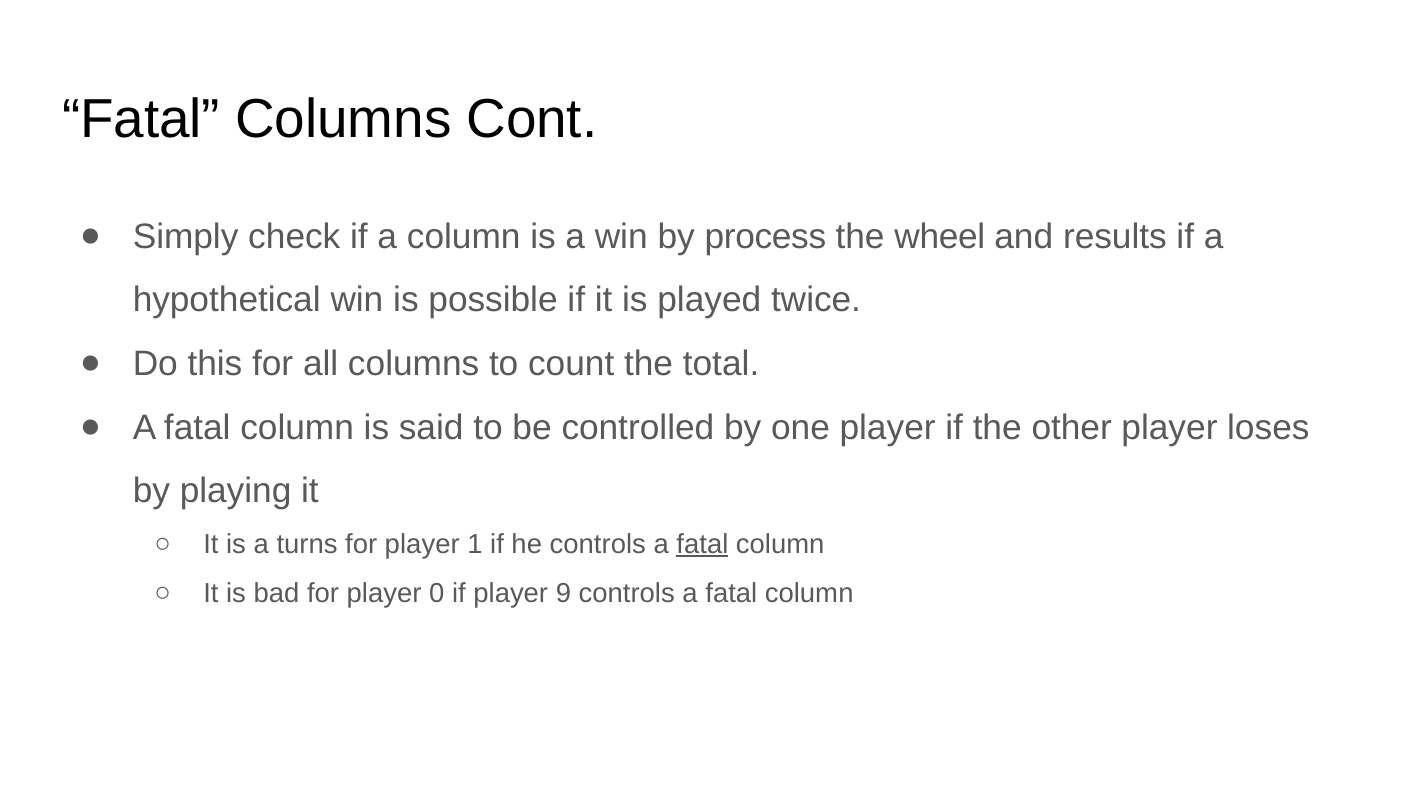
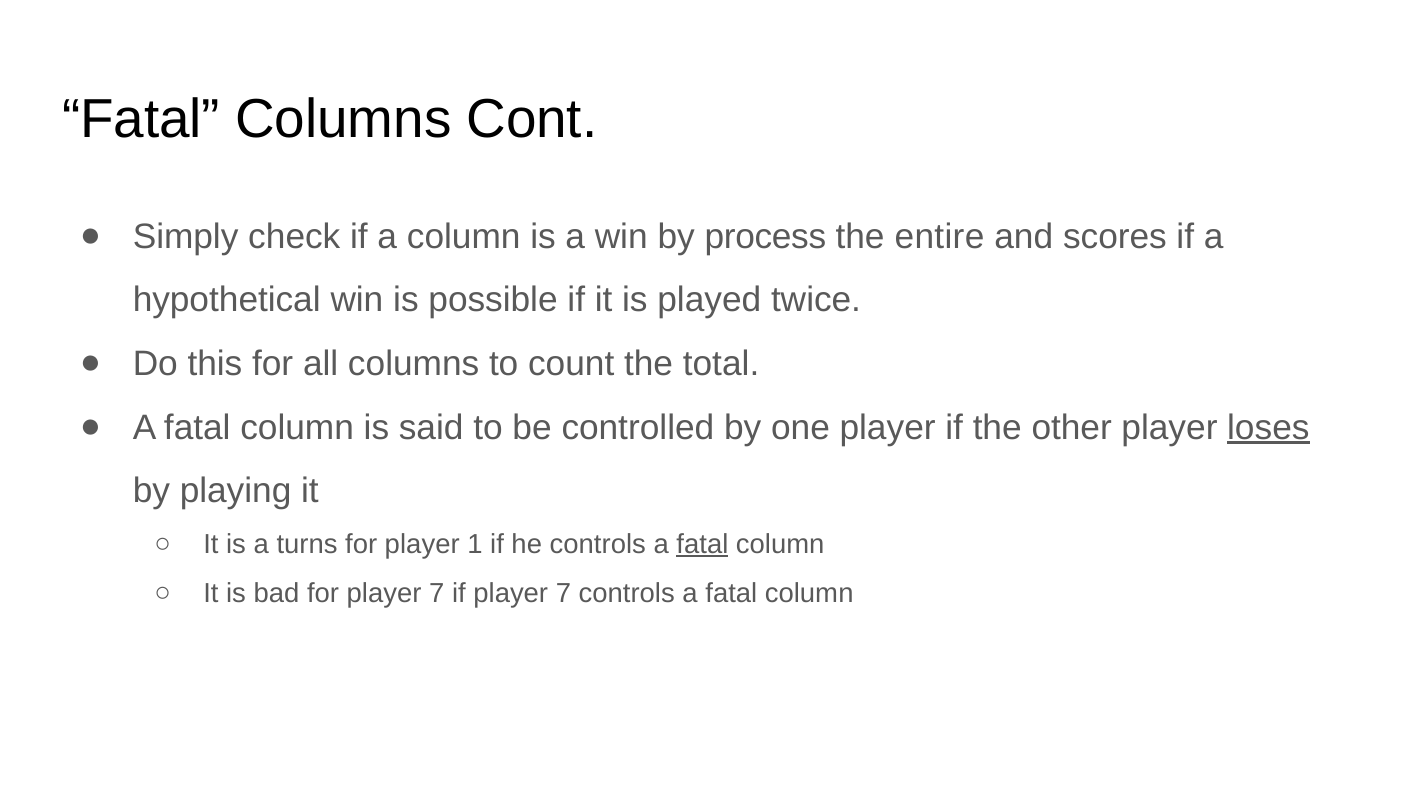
wheel: wheel -> entire (939, 237)
results: results -> scores (1115, 237)
loses underline: none -> present (1268, 427)
for player 0: 0 -> 7 (437, 594)
if player 9: 9 -> 7 (563, 594)
